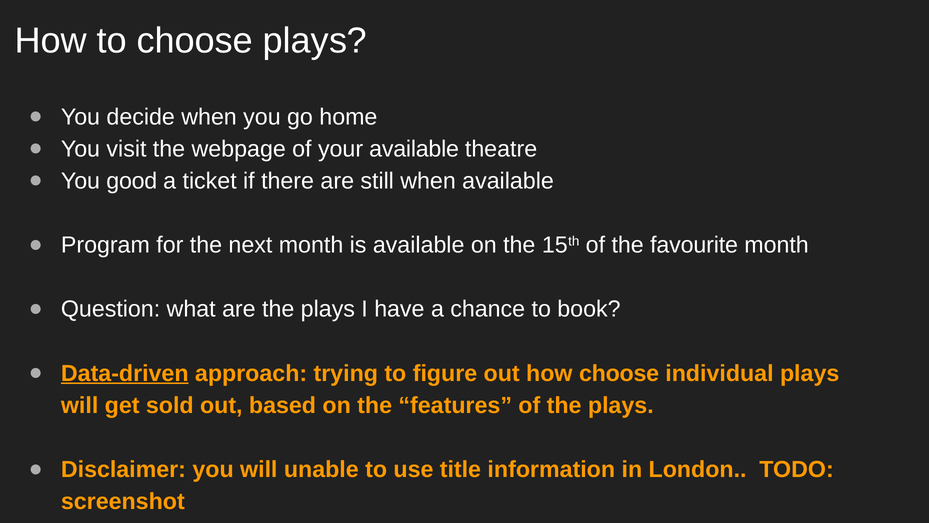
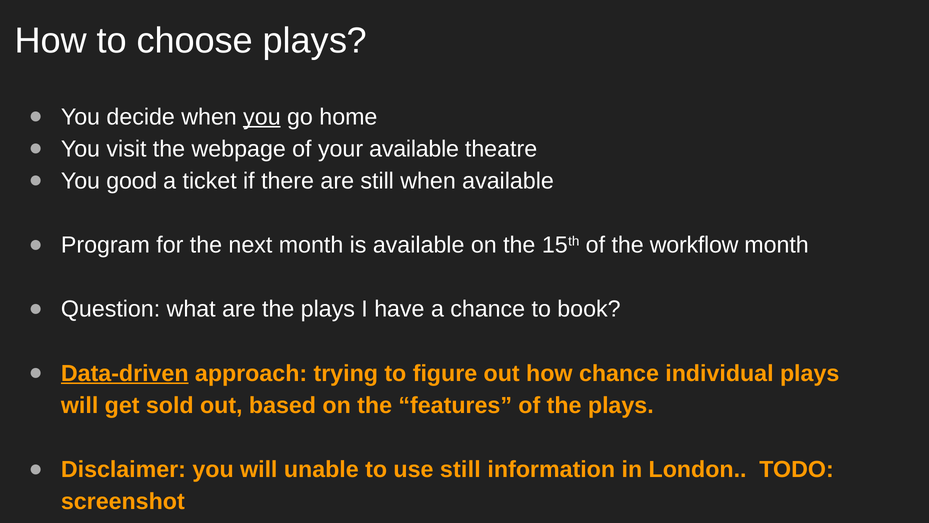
you underline: none -> present (262, 117)
favourite: favourite -> workflow (694, 245)
how choose: choose -> chance (619, 373)
use title: title -> still (460, 469)
